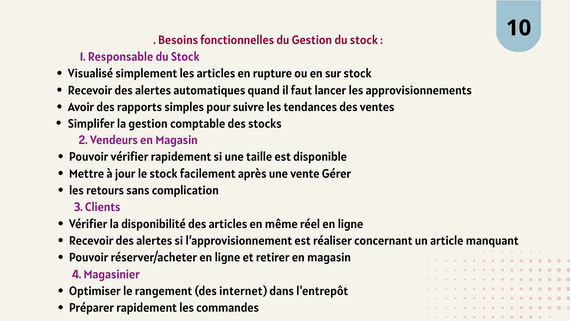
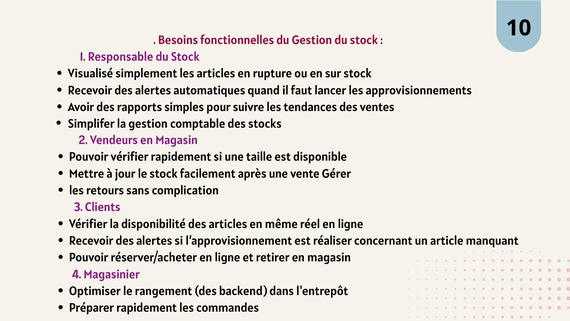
internet: internet -> backend (243, 291)
